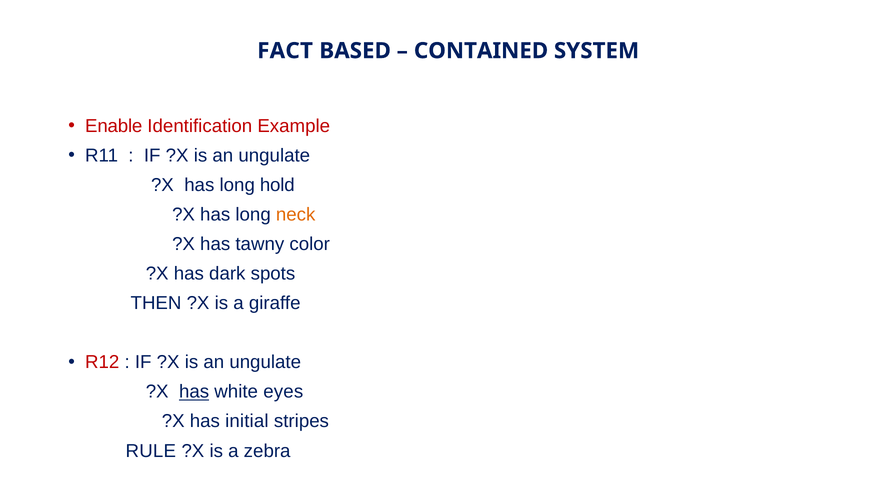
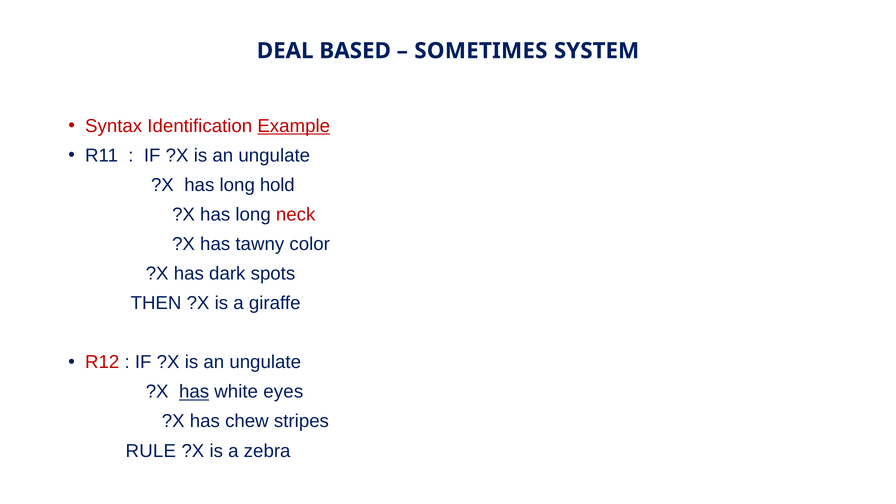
FACT: FACT -> DEAL (285, 51)
CONTAINED: CONTAINED -> SOMETIMES (481, 51)
Enable: Enable -> Syntax (114, 126)
Example underline: none -> present (294, 126)
neck colour: orange -> red (296, 215)
initial: initial -> chew (247, 421)
